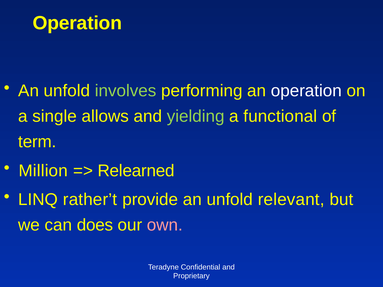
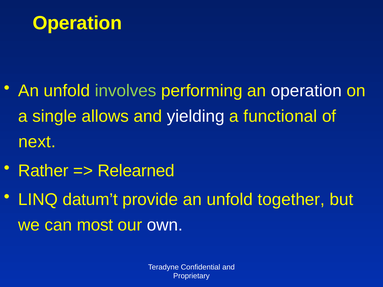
yielding colour: light green -> white (196, 116)
term: term -> next (37, 142)
Million: Million -> Rather (43, 171)
rather’t: rather’t -> datum’t (90, 200)
relevant: relevant -> together (291, 200)
does: does -> most (95, 225)
own colour: pink -> white (165, 225)
